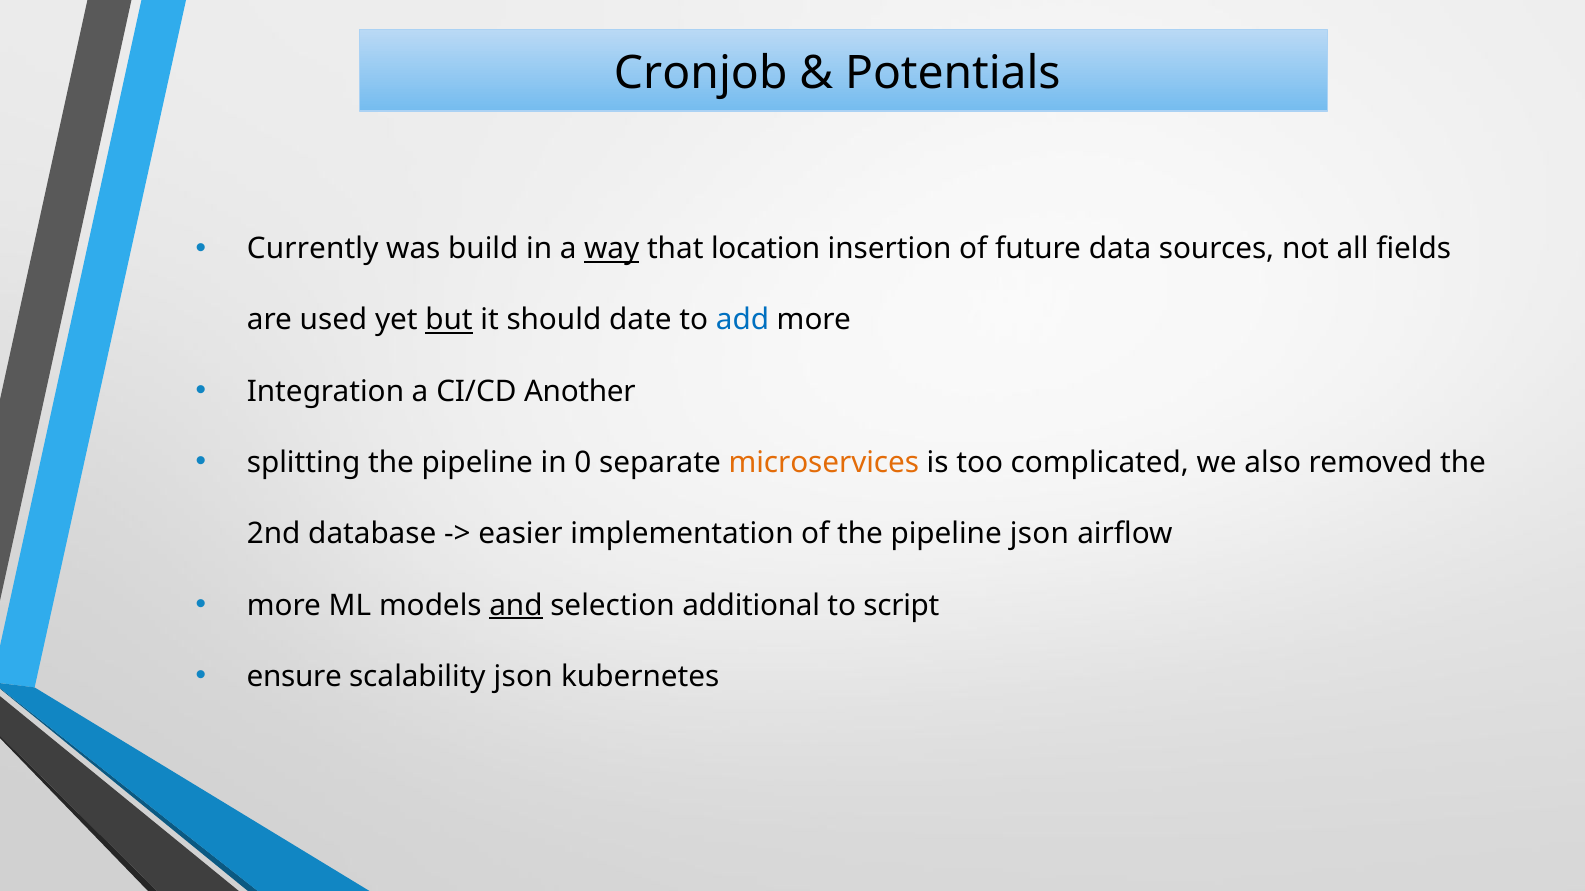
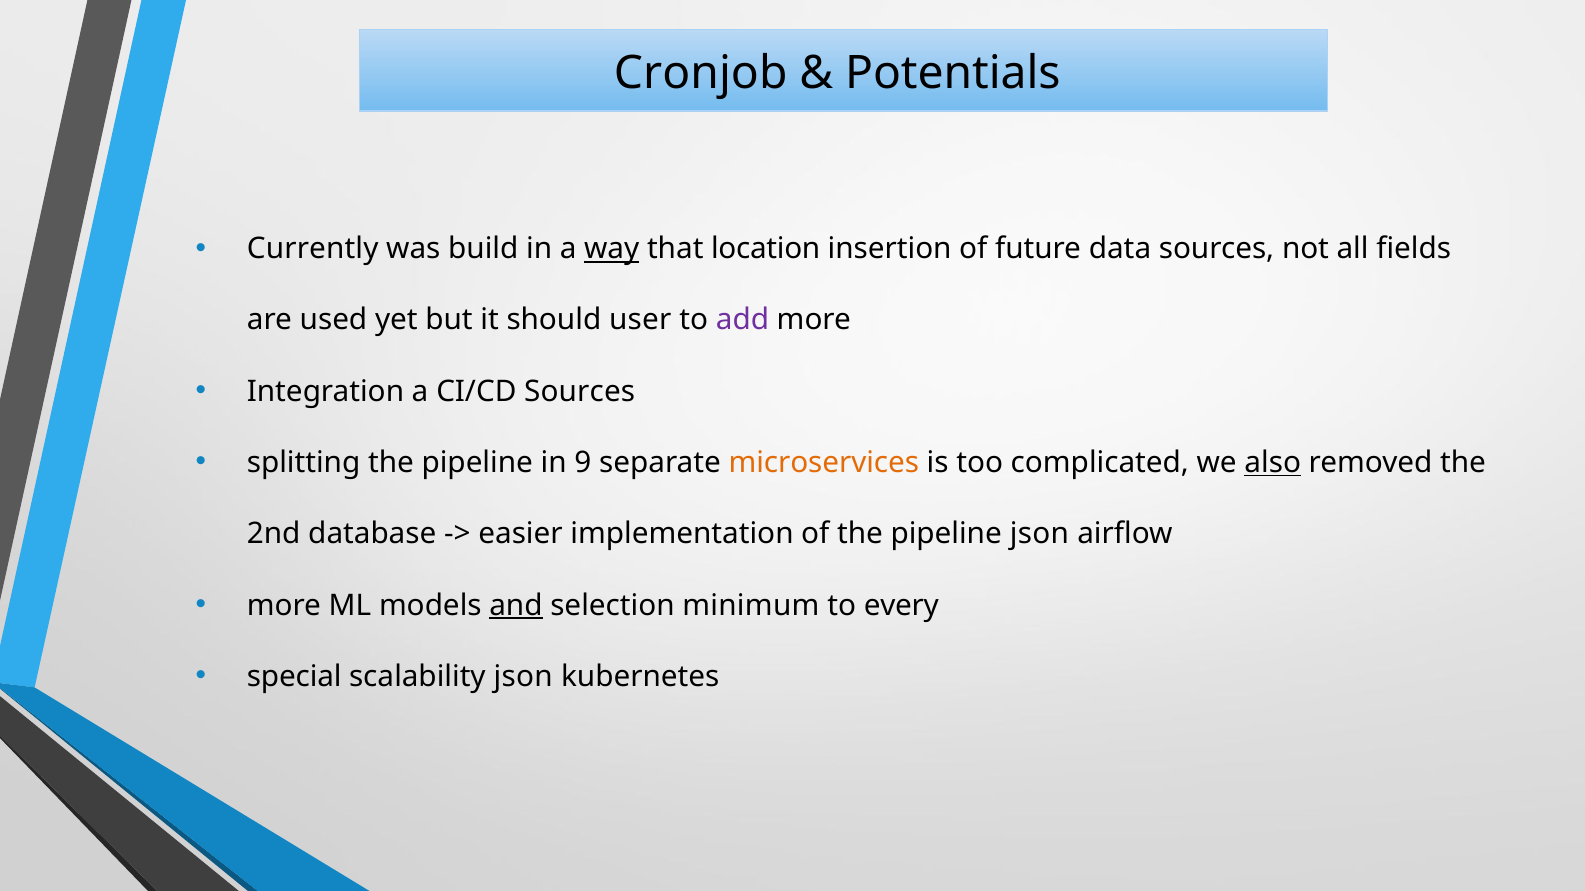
but underline: present -> none (449, 320)
date: date -> user (640, 320)
add colour: blue -> purple (742, 320)
CI/CD Another: Another -> Sources (580, 392)
0: 0 -> 9 (583, 463)
also underline: none -> present (1273, 463)
additional: additional -> minimum (751, 606)
script: script -> every (901, 606)
ensure: ensure -> special (294, 677)
